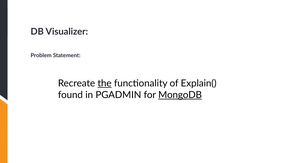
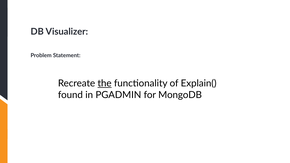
MongoDB underline: present -> none (180, 95)
